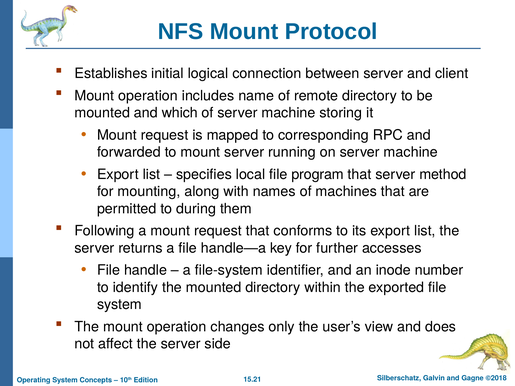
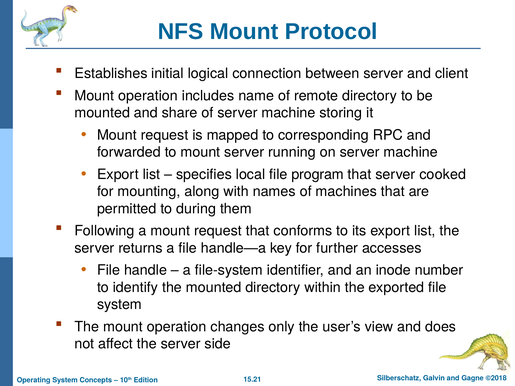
which: which -> share (180, 113)
method: method -> cooked (443, 174)
